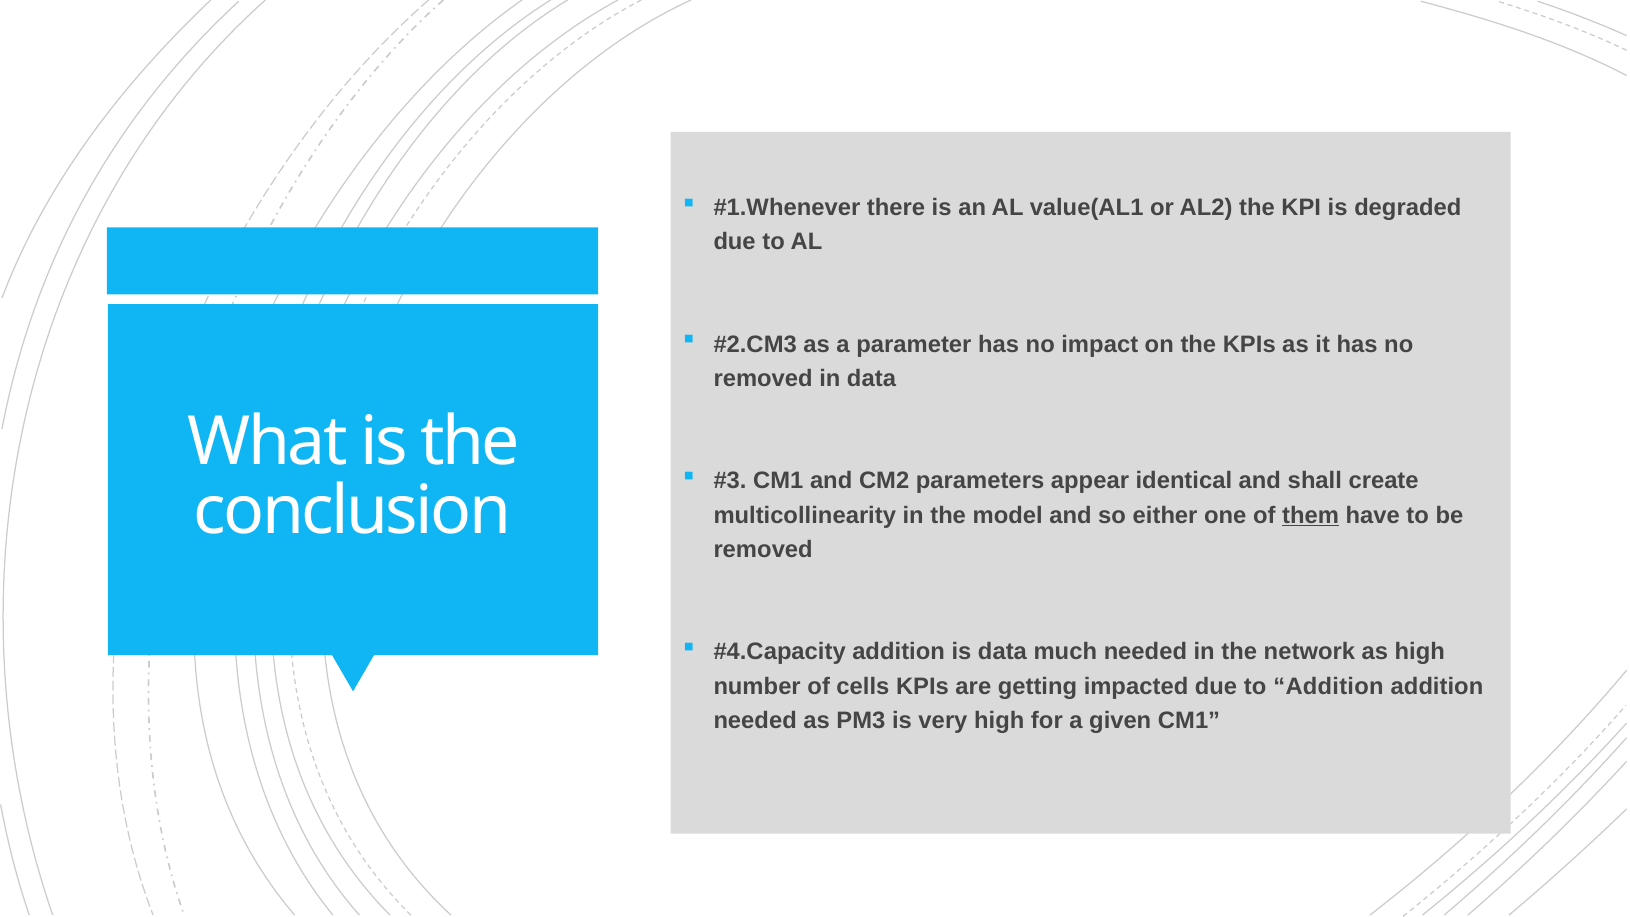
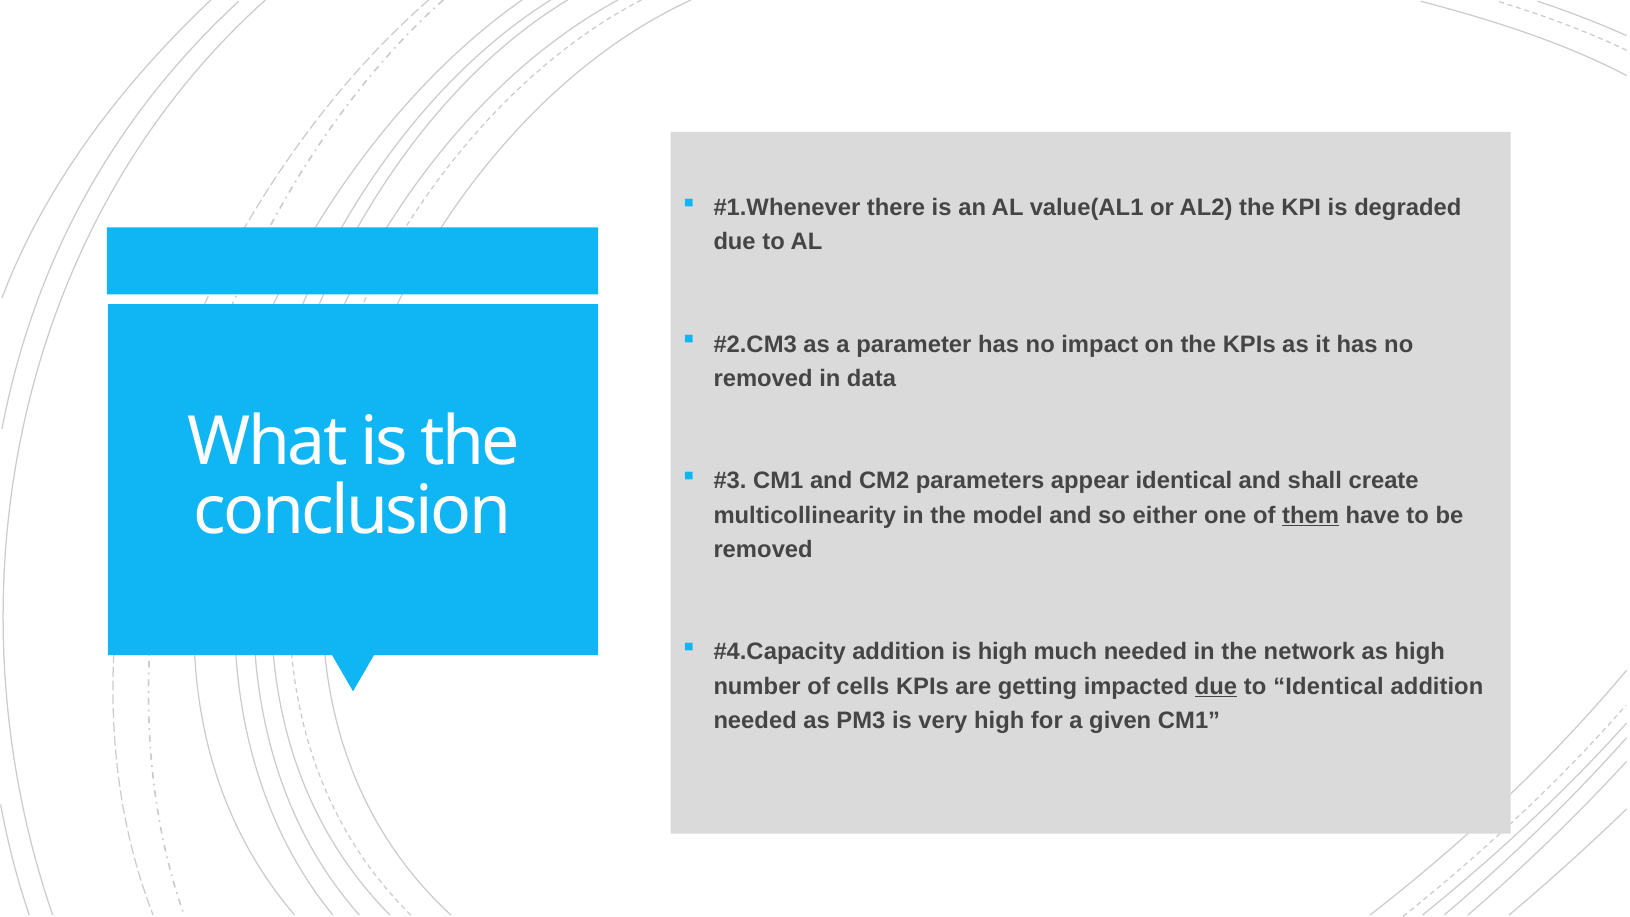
is data: data -> high (1003, 652)
due underline: none -> present (1216, 686)
to Addition: Addition -> Identical (1328, 686)
